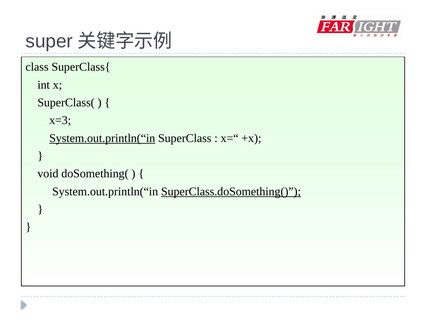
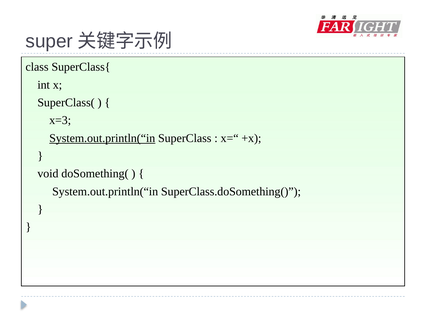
SuperClass.doSomething( underline: present -> none (231, 191)
